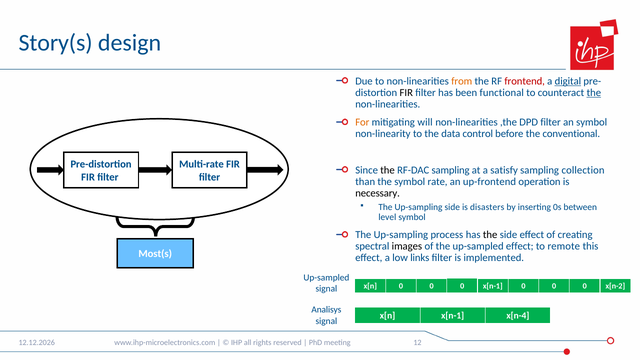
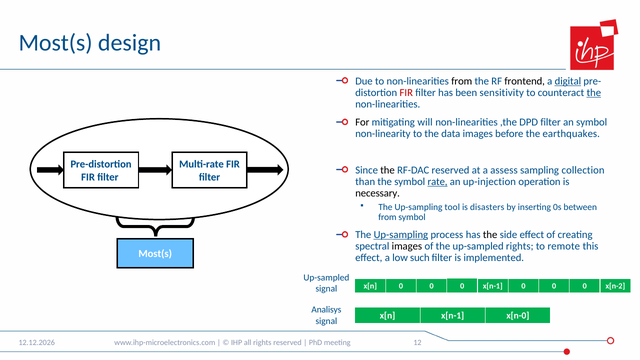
Story(s: Story(s -> Most(s (56, 43)
from colour: orange -> black (462, 81)
frontend colour: red -> black (525, 81)
FIR colour: black -> red (406, 93)
functional: functional -> sensitivity (502, 93)
For colour: orange -> black (362, 122)
data control: control -> images (478, 134)
conventional: conventional -> earthquakes (571, 134)
RF-DAC sampling: sampling -> reserved (451, 170)
satisfy: satisfy -> assess (504, 170)
rate underline: none -> present (438, 182)
up-frontend: up-frontend -> up-injection (489, 182)
Up-sampling side: side -> tool (452, 207)
level: level -> from (387, 217)
Up-sampling underline: none -> present (401, 235)
up-sampled effect: effect -> rights (520, 246)
links: links -> such (420, 258)
x[n-4: x[n-4 -> x[n-0 (518, 316)
